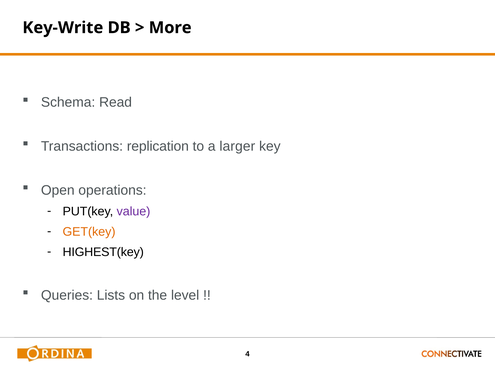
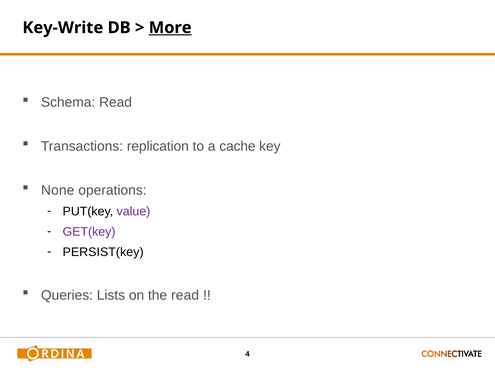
More underline: none -> present (170, 28)
larger: larger -> cache (237, 146)
Open: Open -> None (58, 190)
GET(key colour: orange -> purple (89, 232)
HIGHEST(key: HIGHEST(key -> PERSIST(key (103, 252)
the level: level -> read (185, 295)
